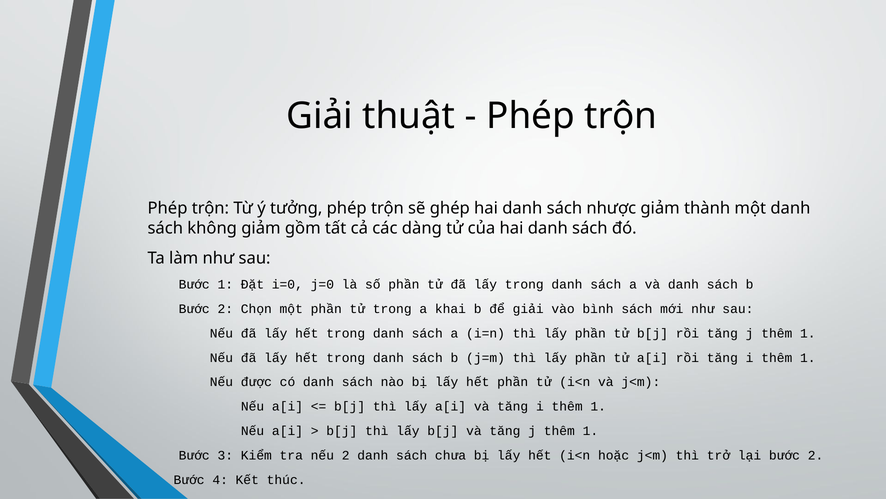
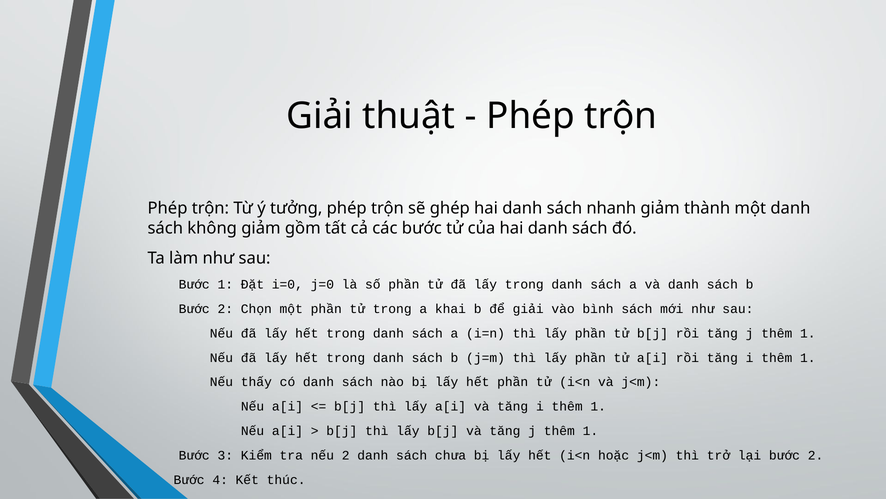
nhược: nhược -> nhanh (611, 208)
các dàng: dàng -> bước (422, 228)
được: được -> thấy (256, 382)
